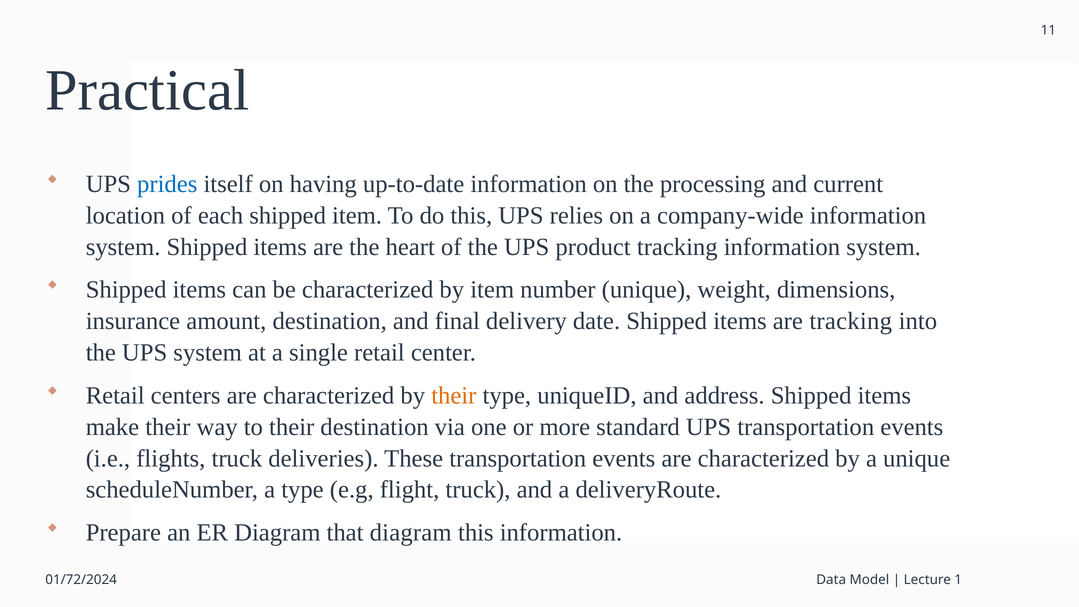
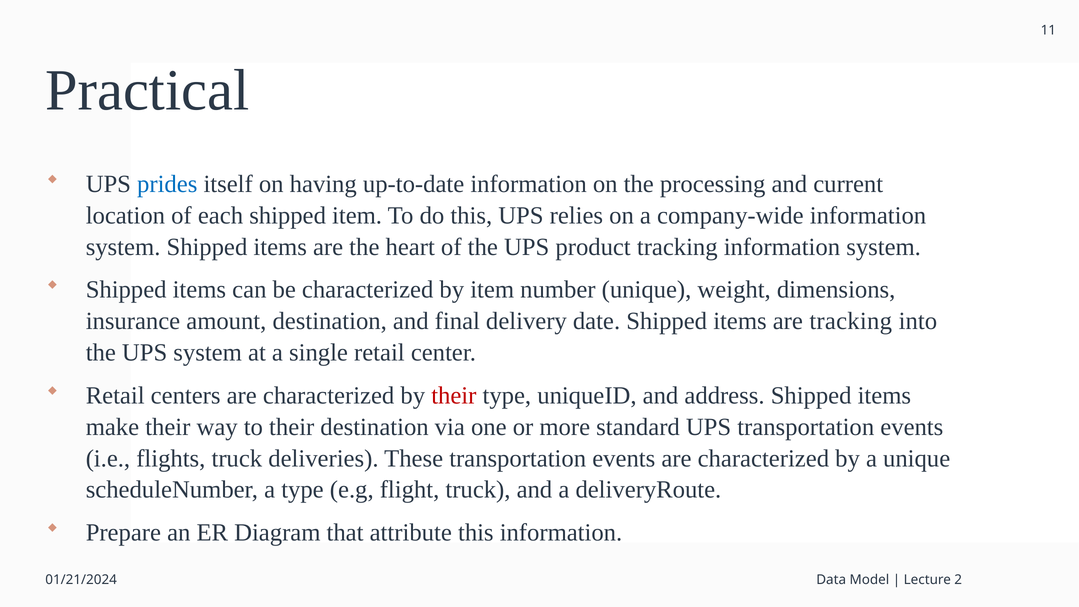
their colour: orange -> red (454, 395)
that diagram: diagram -> attribute (411, 533)
01/72/2024: 01/72/2024 -> 01/21/2024 (81, 580)
1: 1 -> 2 (958, 580)
